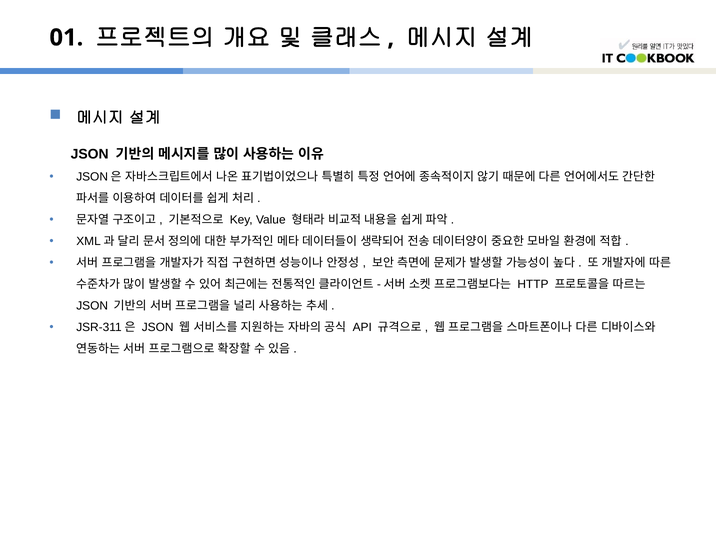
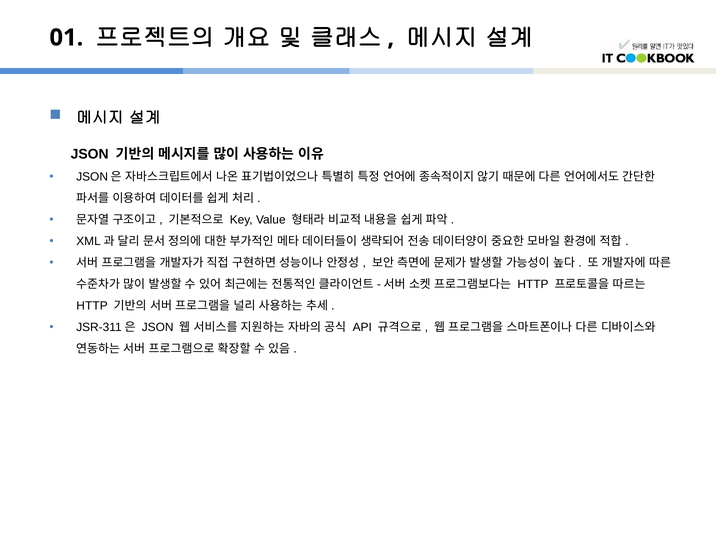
JSON: JSON -> HTTP (92, 306)
